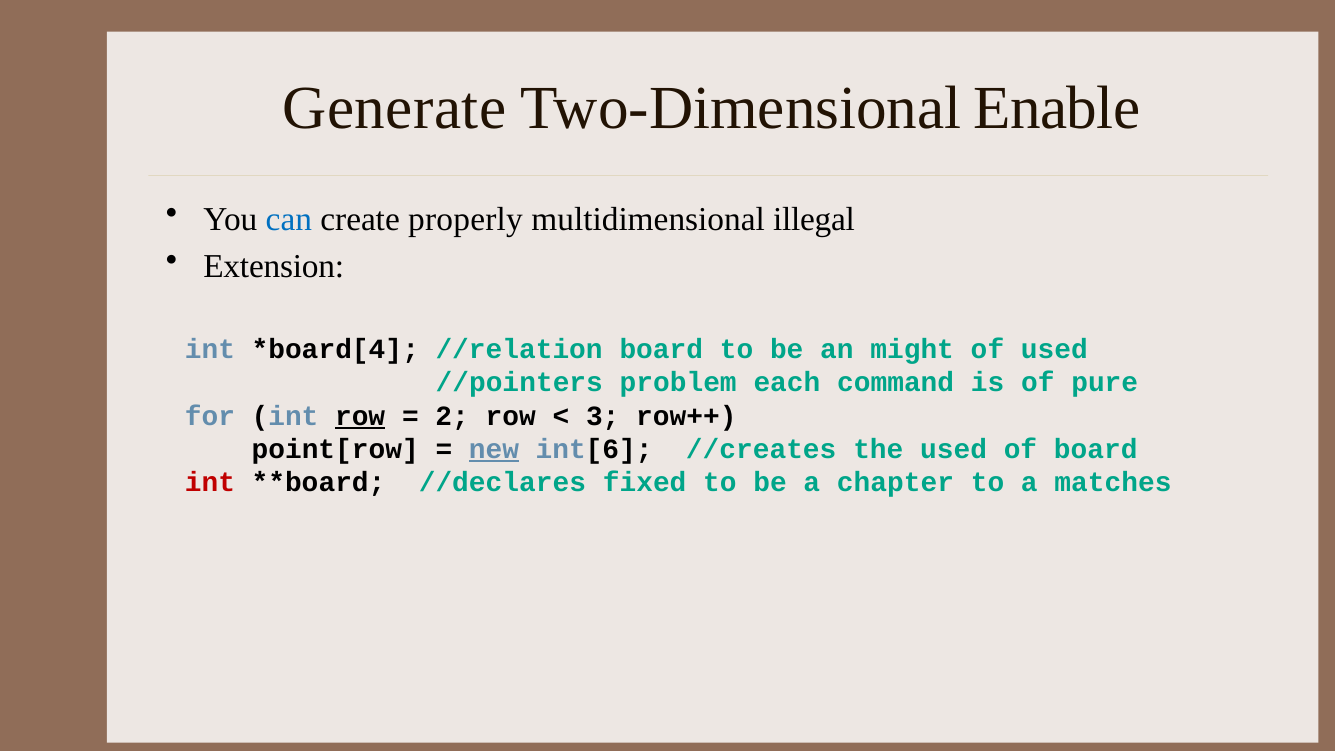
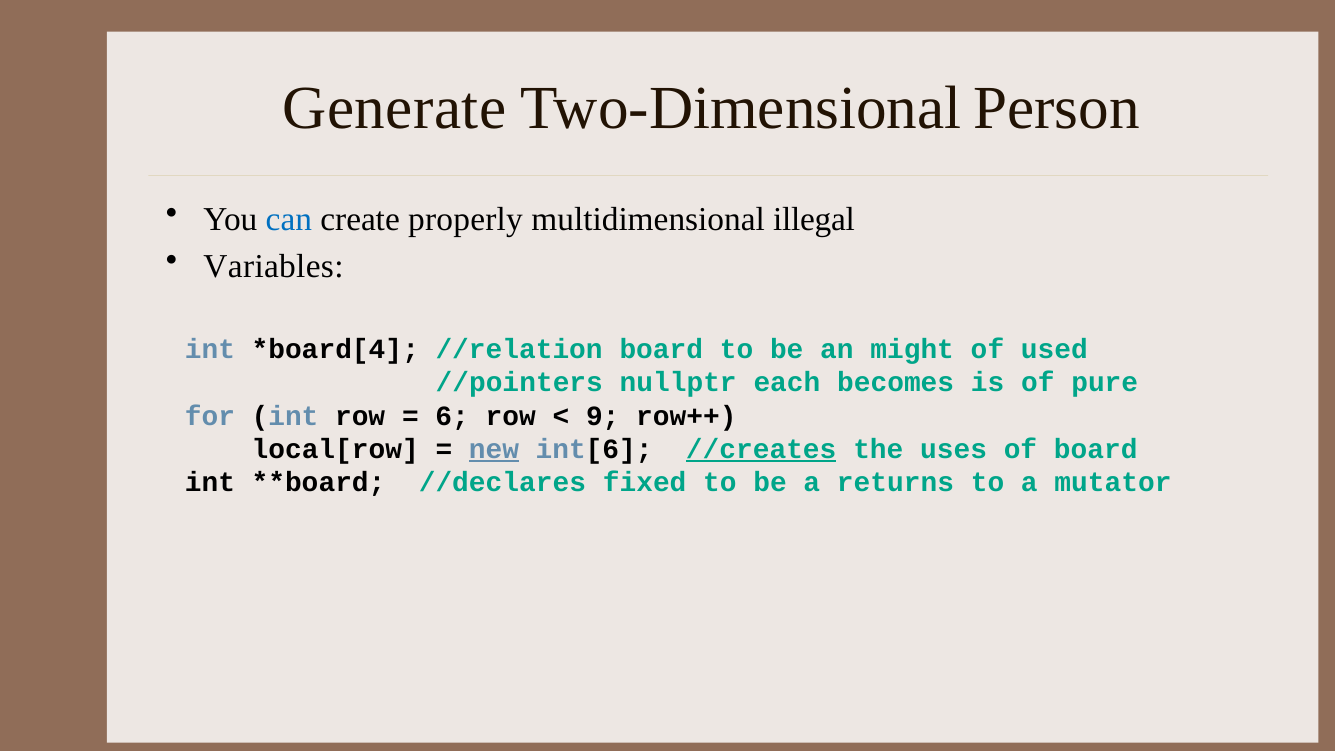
Enable: Enable -> Person (1057, 109)
Extension: Extension -> Variables (274, 266)
problem: problem -> nullptr (678, 382)
command: command -> becomes (896, 382)
row underline: present -> none (360, 416)
2: 2 -> 6 (452, 416)
3: 3 -> 9 (603, 416)
point[row: point[row -> local[row (335, 449)
//creates underline: none -> present (761, 449)
the used: used -> uses (954, 449)
int colour: red -> black (210, 483)
chapter: chapter -> returns (895, 483)
matches: matches -> mutator (1113, 483)
